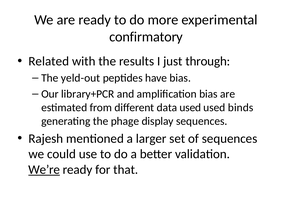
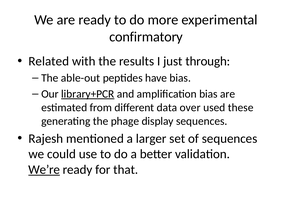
yeld-out: yeld-out -> able-out (81, 78)
library+PCR underline: none -> present (88, 94)
data used: used -> over (190, 108)
binds: binds -> these (241, 108)
